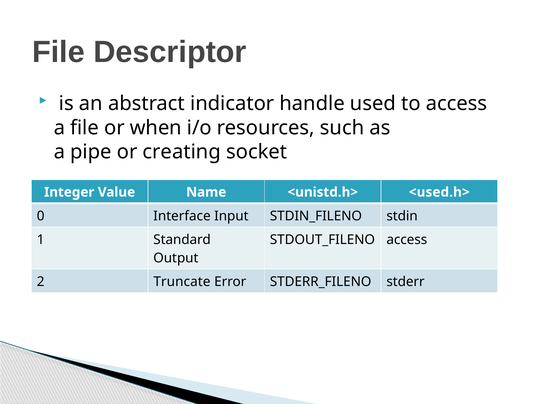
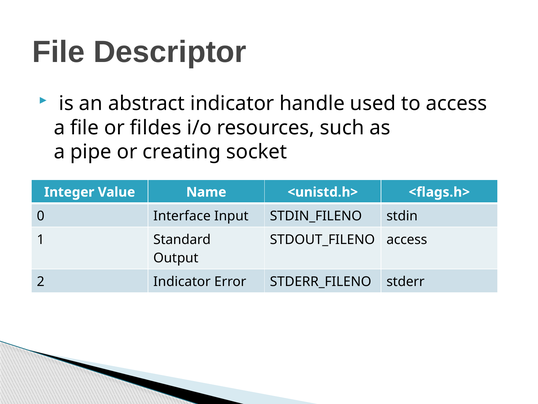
when: when -> fildes (156, 128)
<used.h>: <used.h> -> <flags.h> (439, 192)
2 Truncate: Truncate -> Indicator (182, 281)
